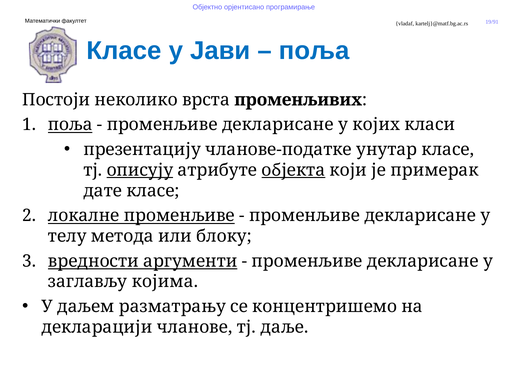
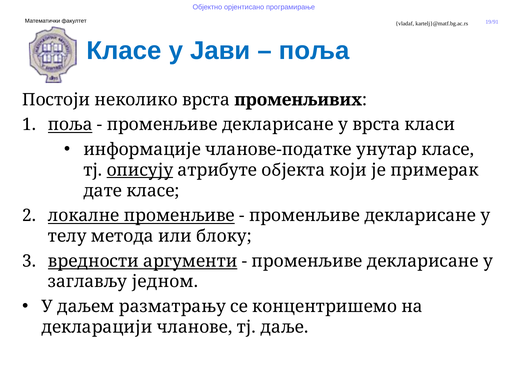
у којих: којих -> врста (376, 125)
презентацију: презентацију -> информације (142, 150)
објекта underline: present -> none (293, 170)
којима: којима -> једном (165, 282)
